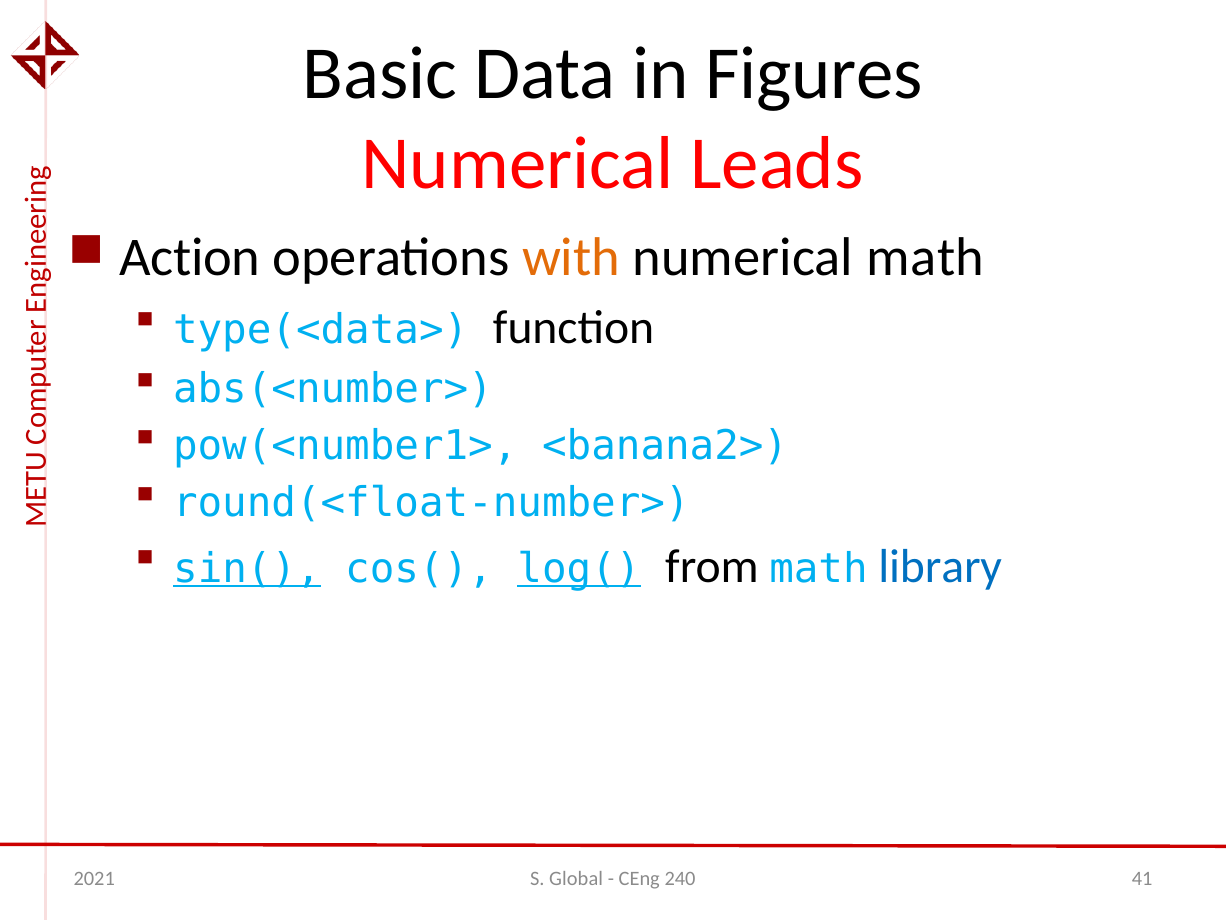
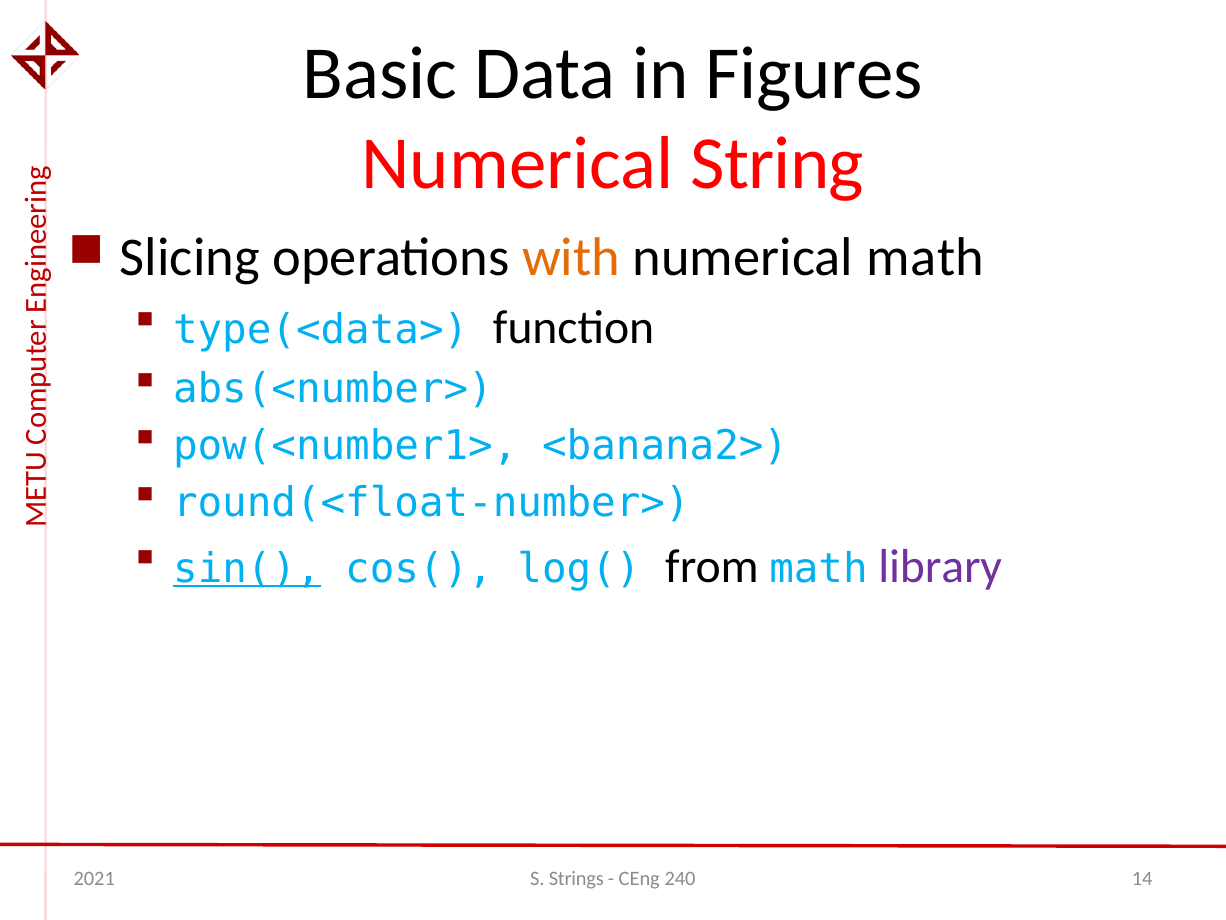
Leads: Leads -> String (777, 164)
Action: Action -> Slicing (190, 257)
log( underline: present -> none (579, 568)
library colour: blue -> purple (940, 566)
Global: Global -> Strings (576, 878)
41: 41 -> 14 (1142, 878)
